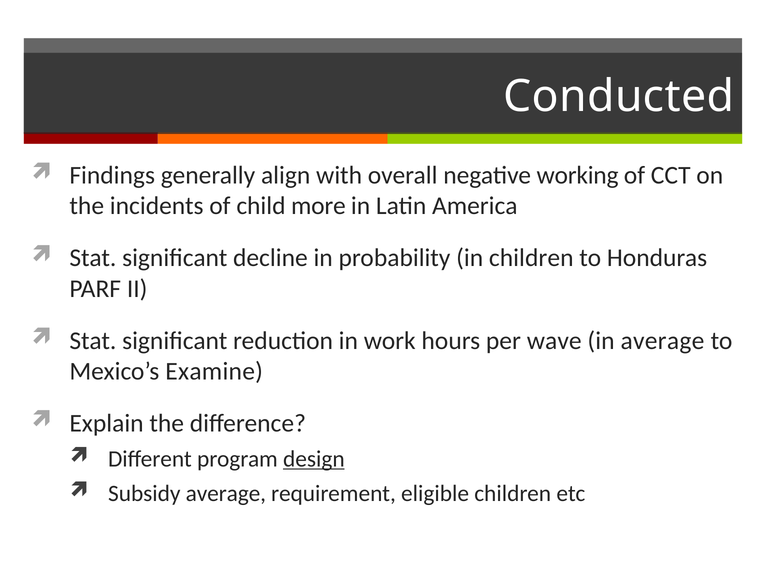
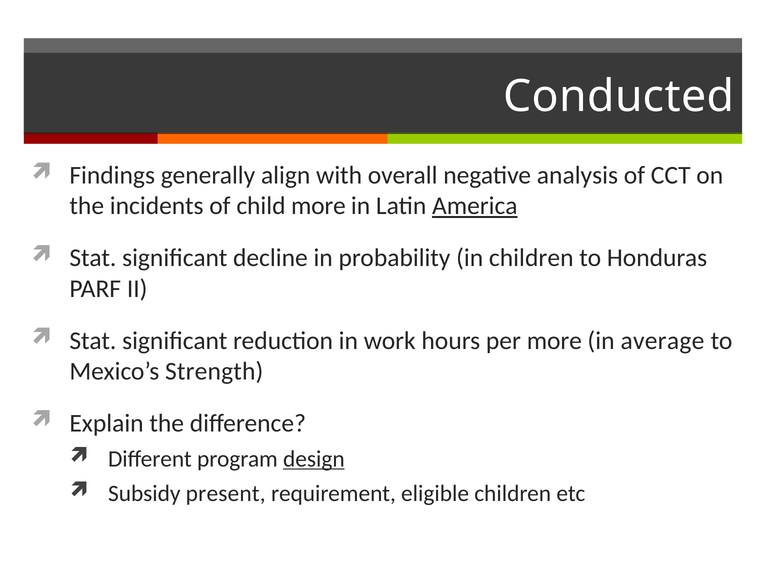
working: working -> analysis (577, 175)
America underline: none -> present (475, 206)
per wave: wave -> more (554, 340)
Examine: Examine -> Strength (214, 371)
Subsidy average: average -> present (226, 493)
